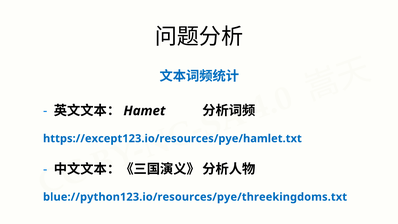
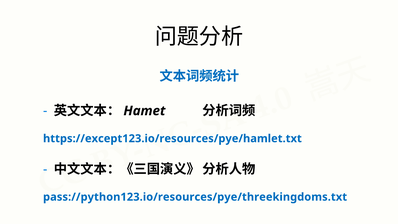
blue://python123.io/resources/pye/threekingdoms.txt: blue://python123.io/resources/pye/threekingdoms.txt -> pass://python123.io/resources/pye/threekingdoms.txt (195, 197)
